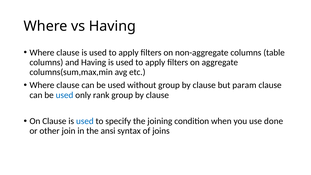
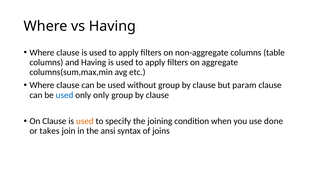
only rank: rank -> only (101, 95)
used colour: blue -> orange (85, 121)
other: other -> takes (50, 131)
